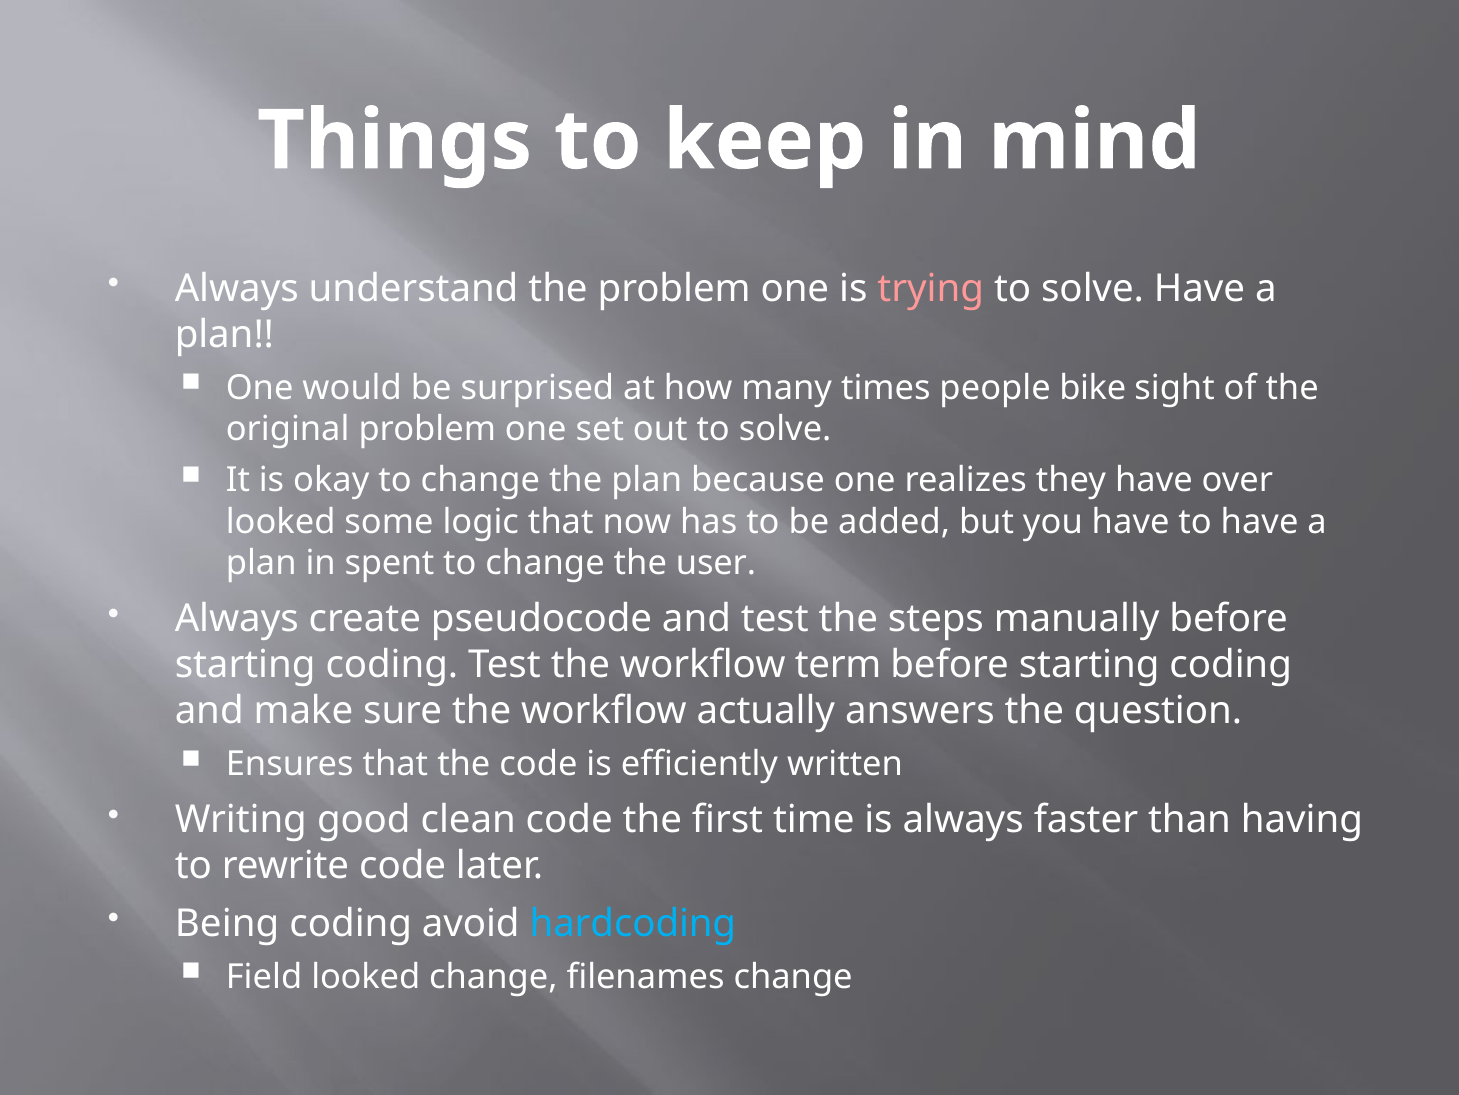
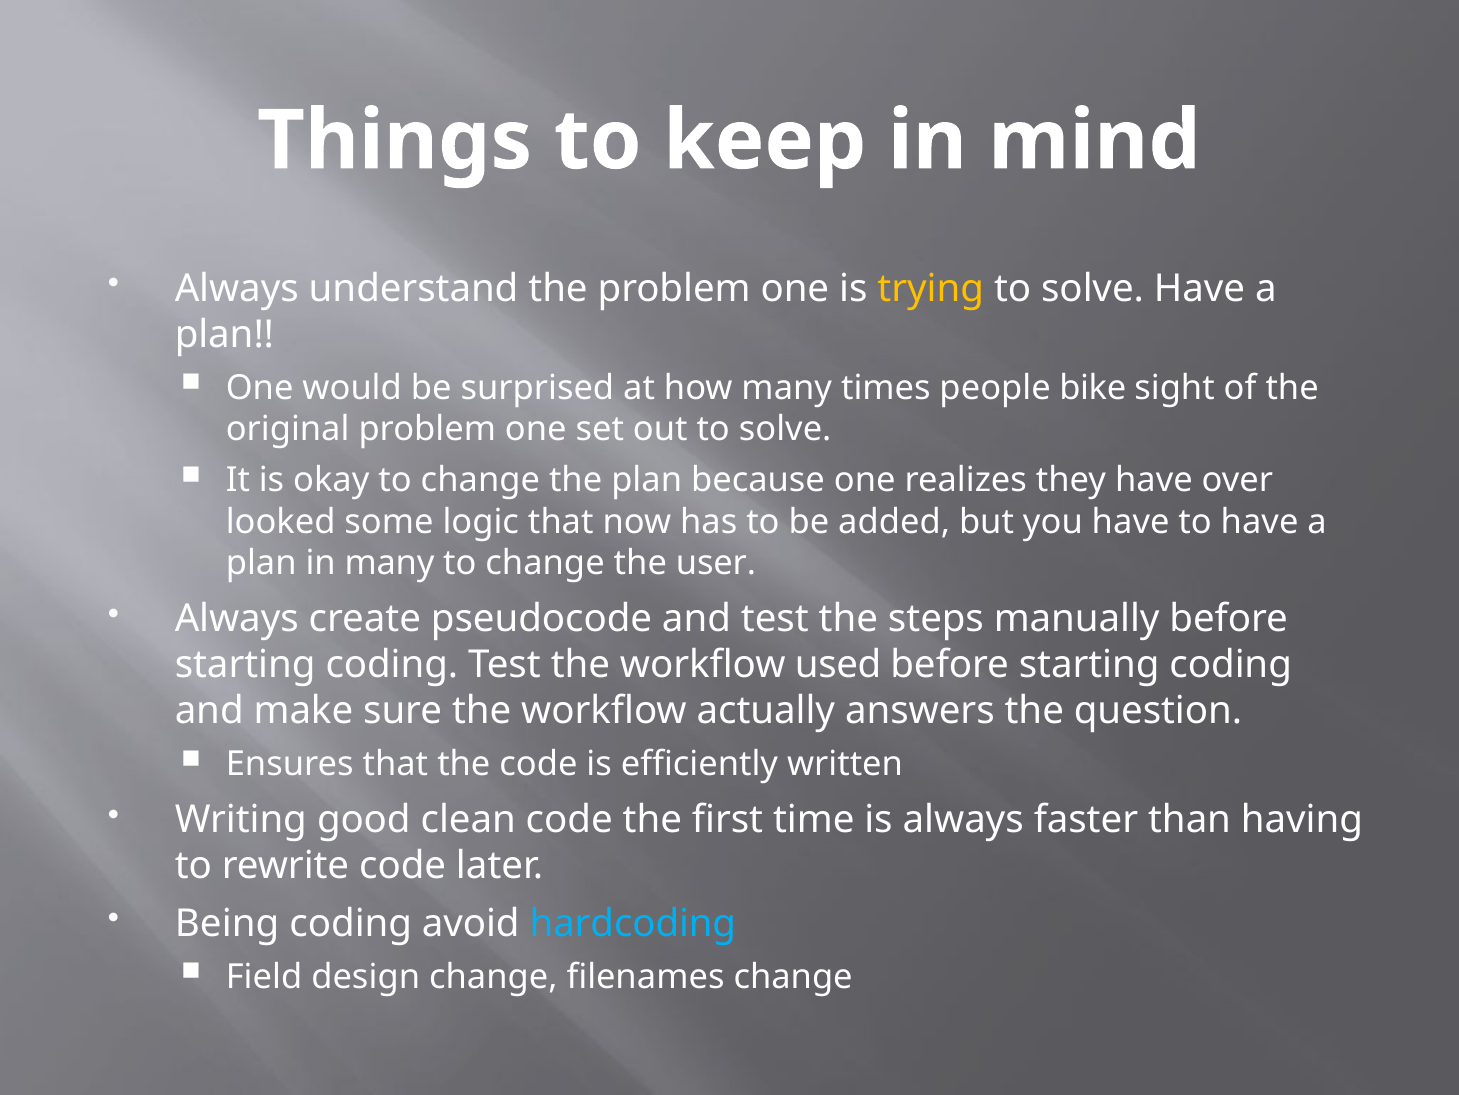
trying colour: pink -> yellow (931, 288)
in spent: spent -> many (390, 563)
term: term -> used (838, 664)
Field looked: looked -> design (366, 976)
